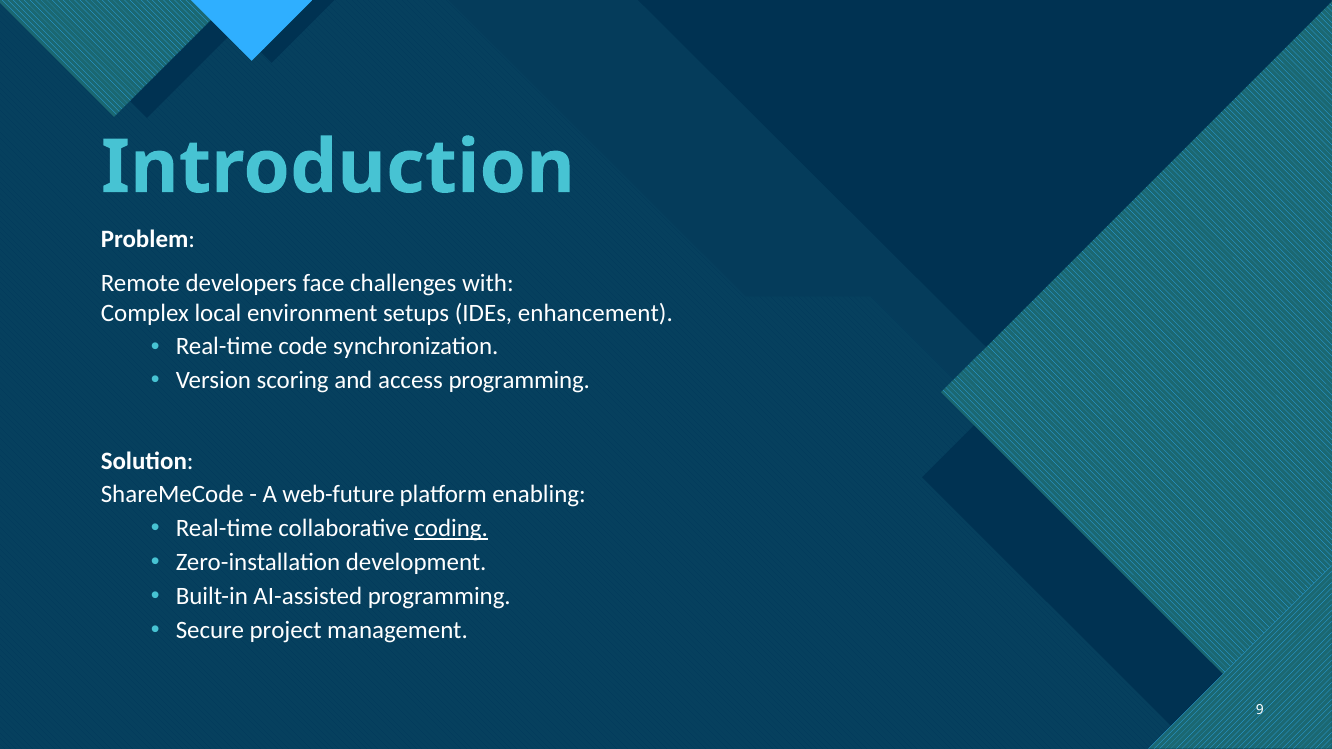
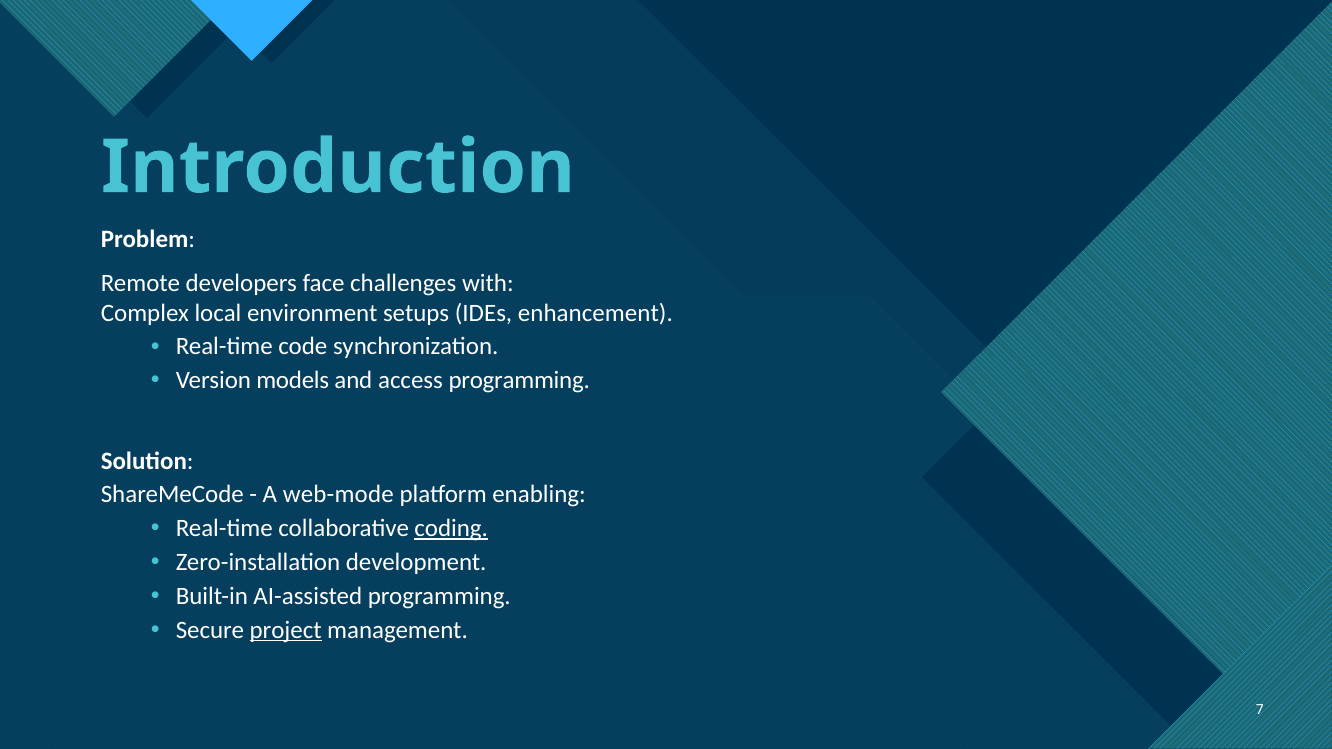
scoring: scoring -> models (293, 381)
web-future: web-future -> web-mode (338, 495)
project underline: none -> present (286, 630)
9: 9 -> 7 (1260, 710)
